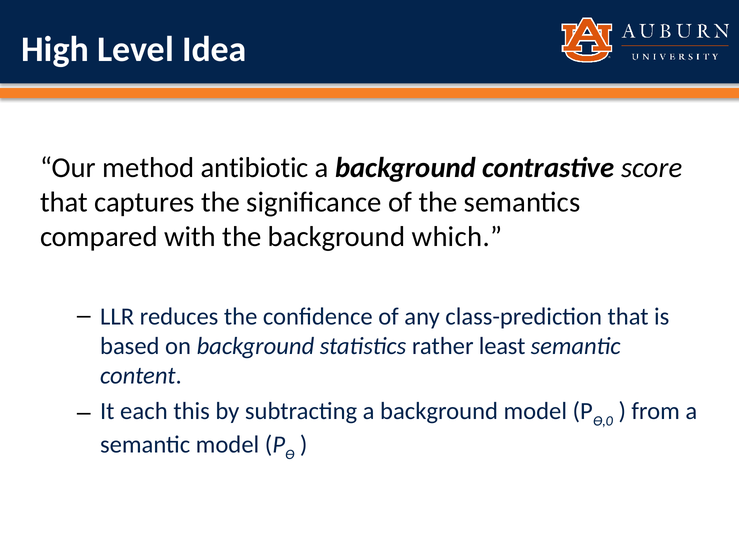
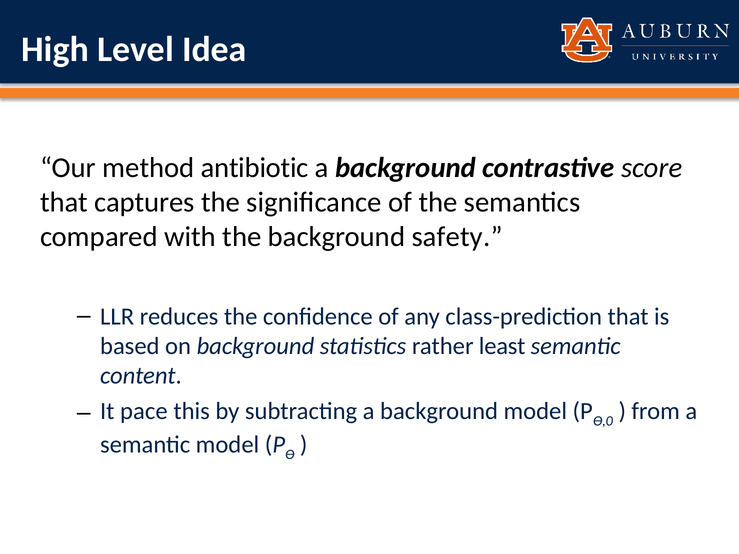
which: which -> safety (457, 237)
each: each -> pace (144, 411)
